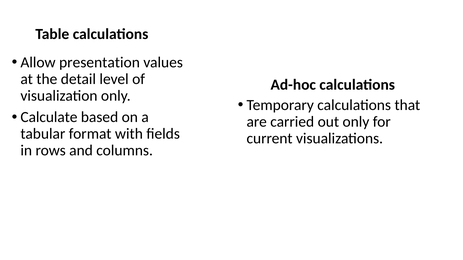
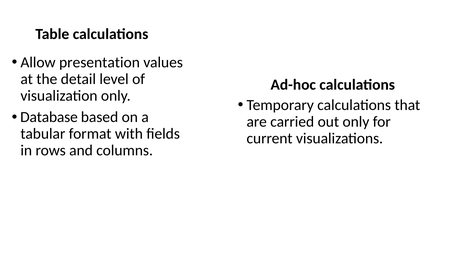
Calculate: Calculate -> Database (49, 117)
